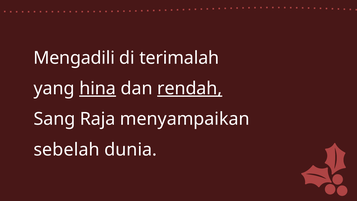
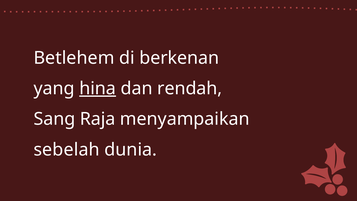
Mengadili: Mengadili -> Betlehem (74, 58)
terimalah: terimalah -> berkenan (179, 58)
rendah underline: present -> none (190, 88)
